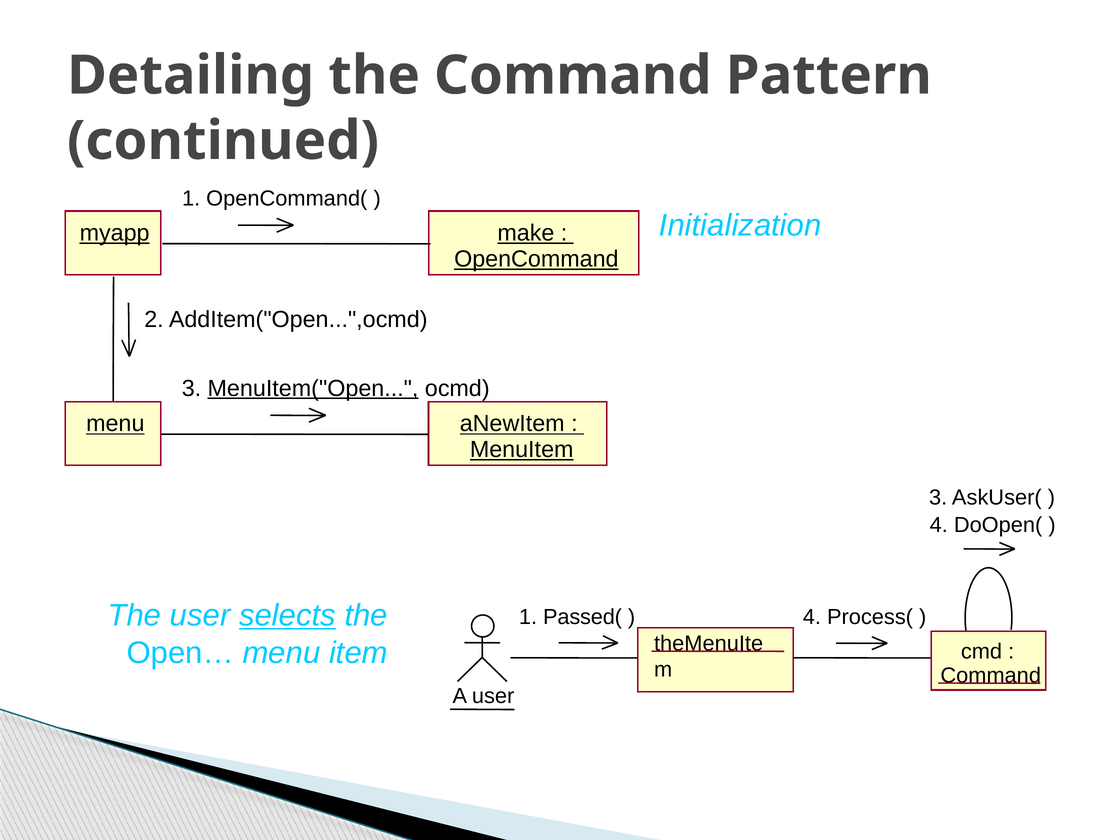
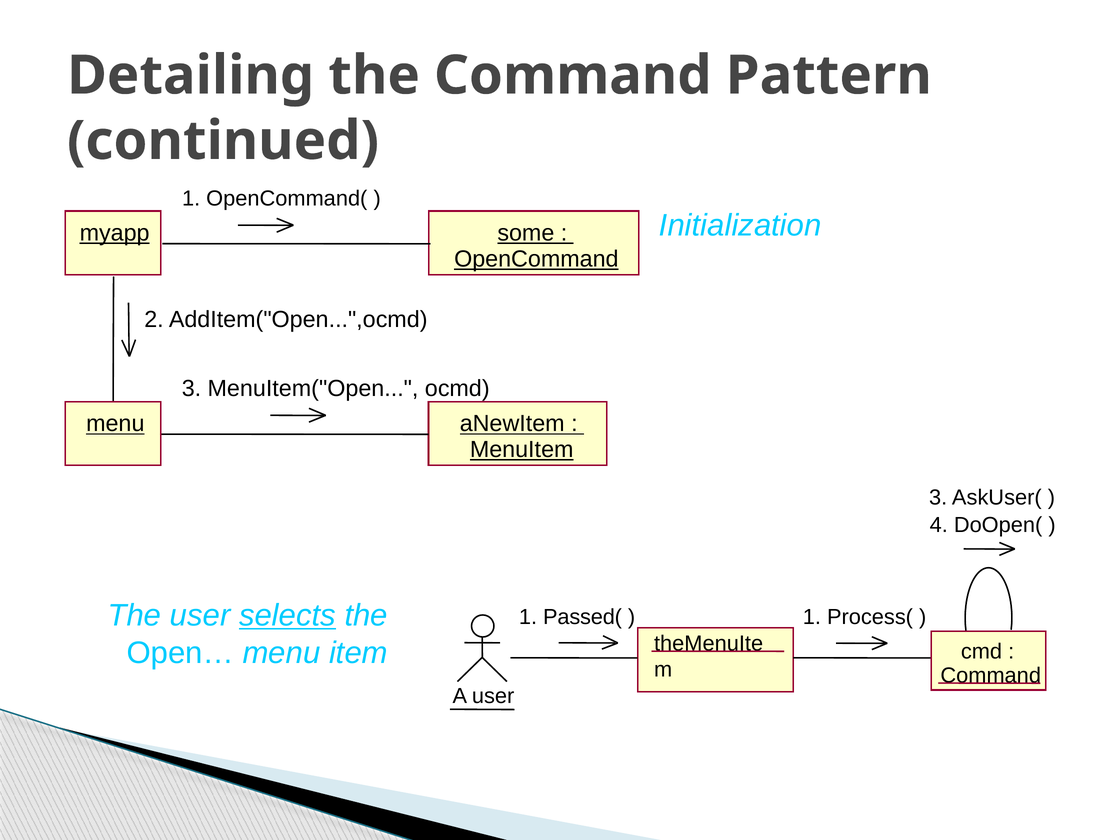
make: make -> some (526, 233)
MenuItem("Open underline: present -> none (313, 388)
4: 4 -> 1 (812, 617)
